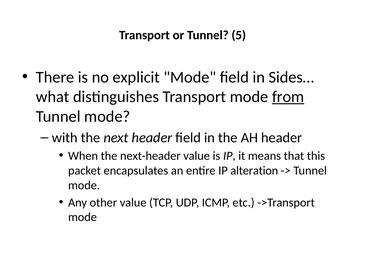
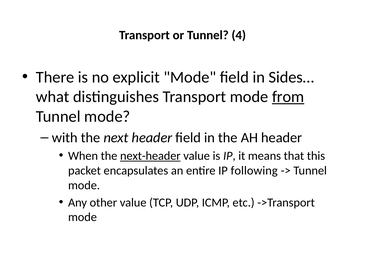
5: 5 -> 4 (239, 35)
next-header underline: none -> present (150, 156)
alteration: alteration -> following (254, 171)
